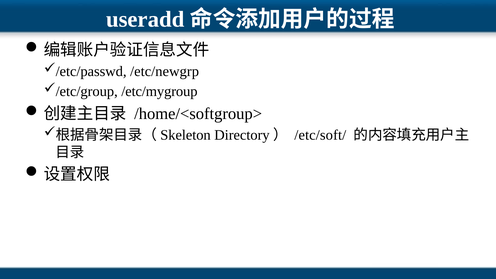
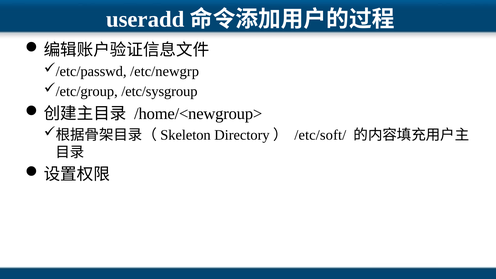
/etc/mygroup: /etc/mygroup -> /etc/sysgroup (159, 92)
/home/<softgroup>: /home/<softgroup> -> /home/<newgroup> (198, 114)
